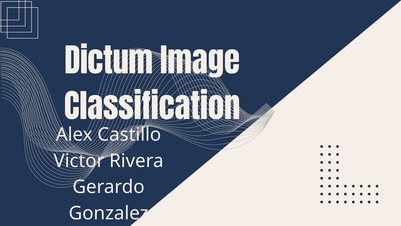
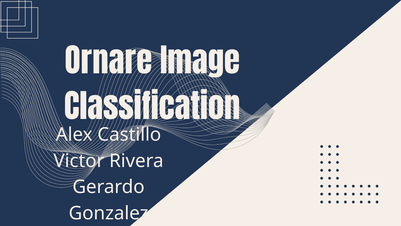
Dictum: Dictum -> Ornare (108, 63)
